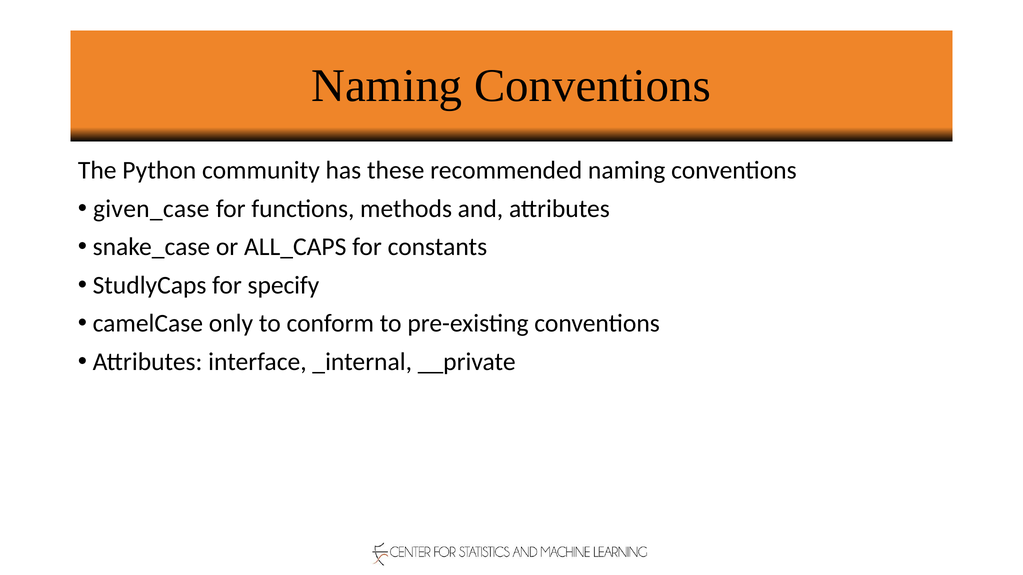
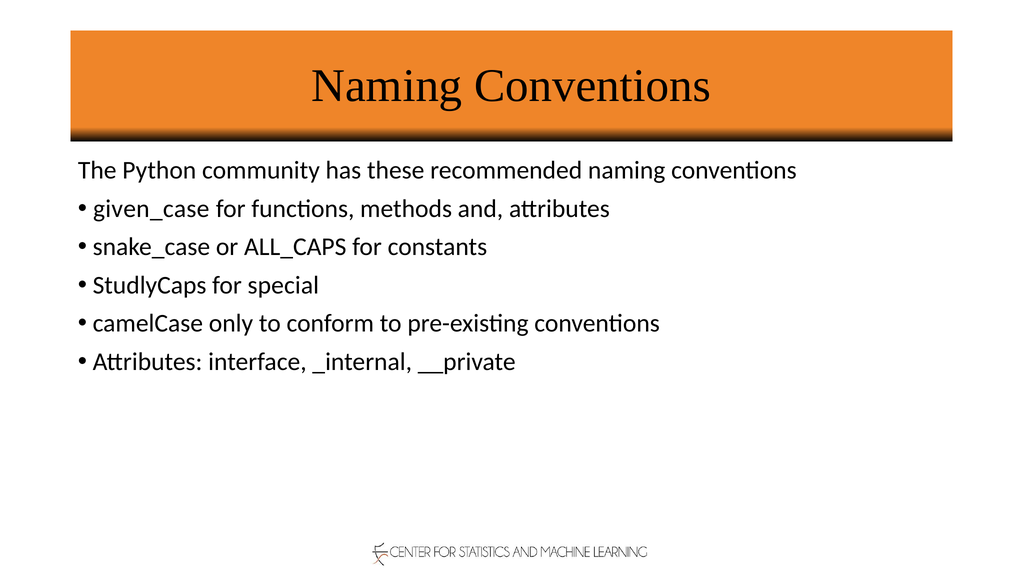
specify: specify -> special (283, 285)
